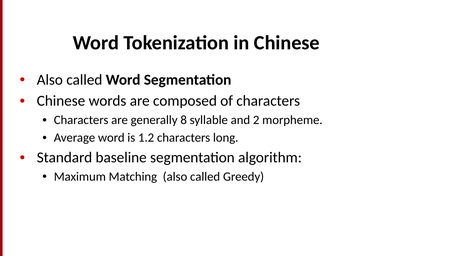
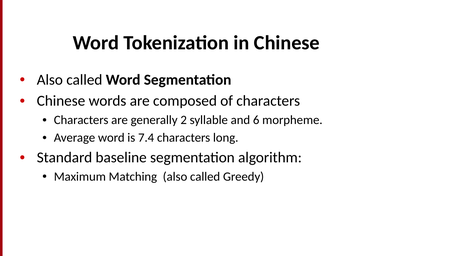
8: 8 -> 2 (184, 120)
2: 2 -> 6 (256, 120)
1.2: 1.2 -> 7.4 (146, 138)
